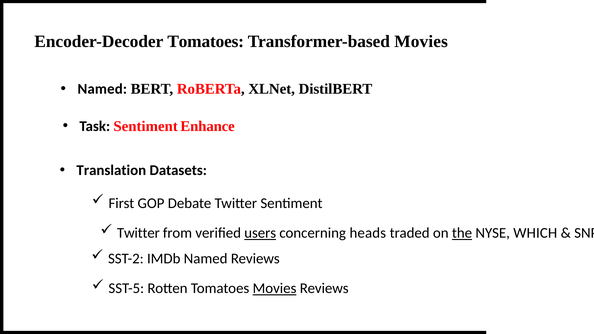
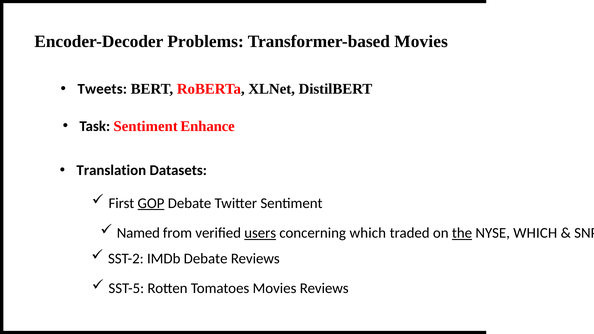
Encoder-Decoder Tomatoes: Tomatoes -> Problems (206, 42)
Named: Named -> Tweets (102, 89)
GOP underline: none -> present (151, 203)
Twitter: Twitter -> Named (138, 233)
concerning heads: heads -> which (368, 233)
IMDb Named: Named -> Debate (206, 259)
Movies underline: present -> none (275, 288)
